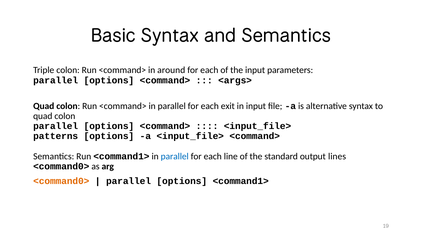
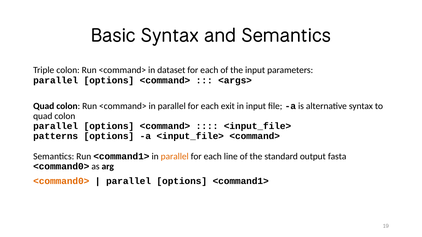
around: around -> dataset (171, 70)
parallel colour: blue -> orange (175, 157)
lines: lines -> fasta (337, 157)
